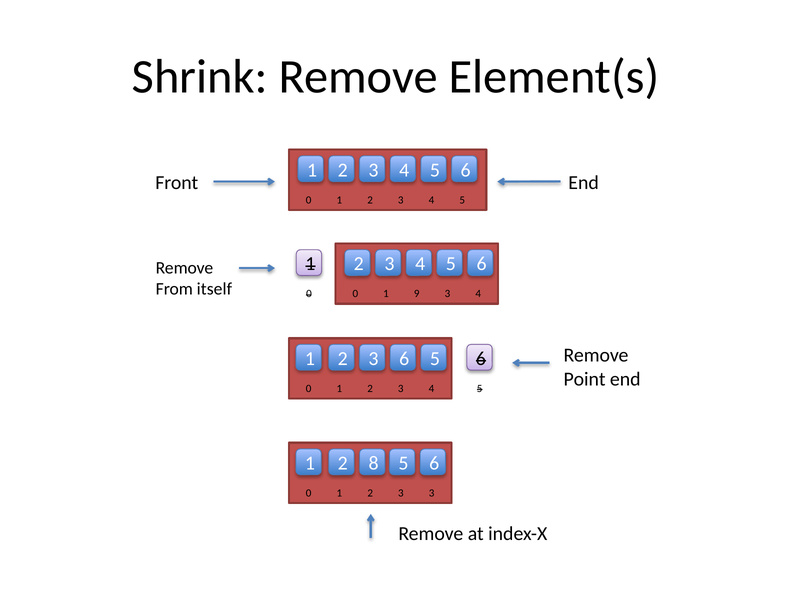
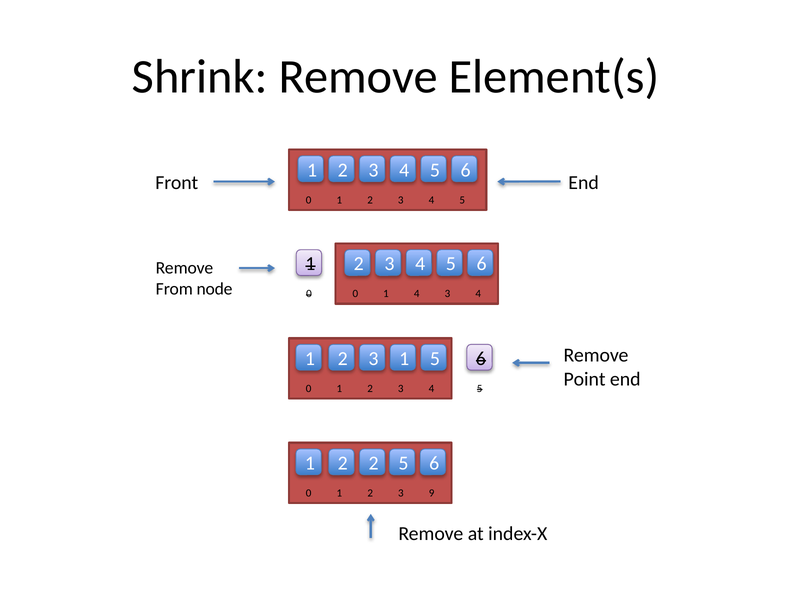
itself: itself -> node (215, 289)
1 9: 9 -> 4 (417, 294)
3 6: 6 -> 1 (404, 359)
2 8: 8 -> 2 (374, 463)
3 3: 3 -> 9 (432, 493)
